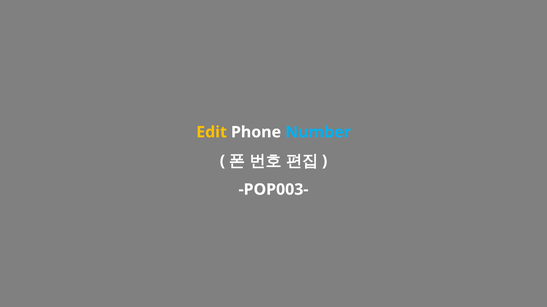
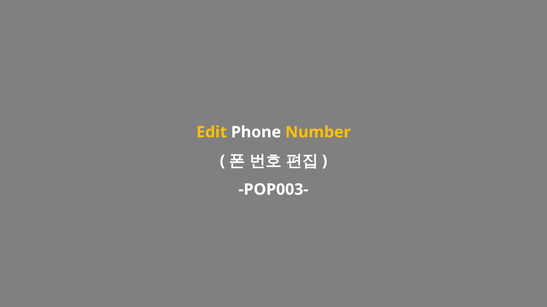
Number colour: light blue -> yellow (318, 132)
